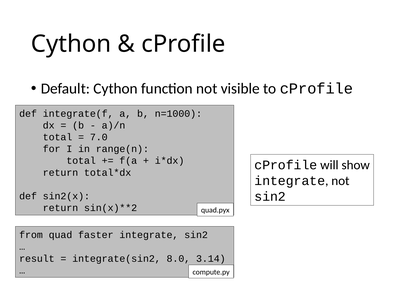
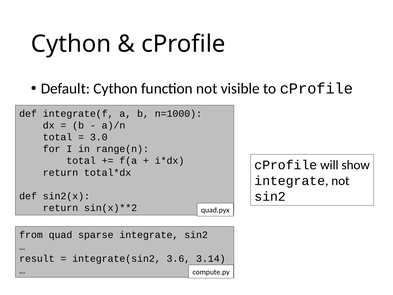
7.0: 7.0 -> 3.0 (99, 137)
faster: faster -> sparse (96, 235)
8.0: 8.0 -> 3.6 (178, 258)
